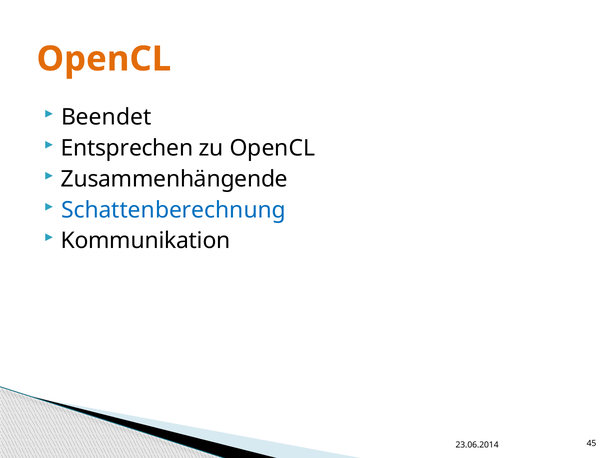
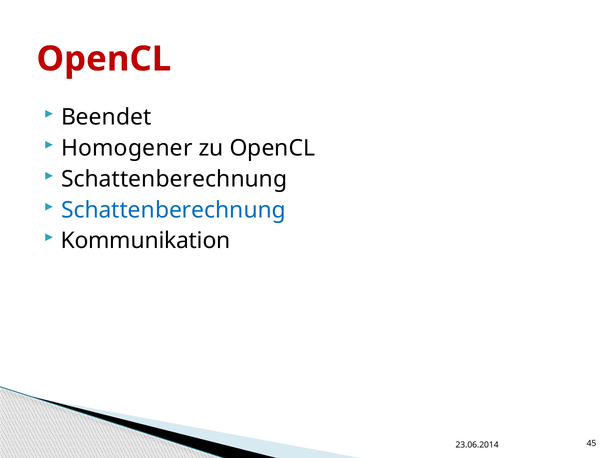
OpenCL colour: orange -> red (104, 59)
Entsprechen: Entsprechen -> Homogener (127, 148)
Zusammenhängende: Zusammenhängende -> Schattenberechnung (174, 179)
